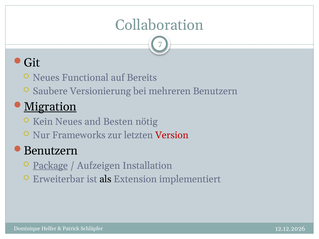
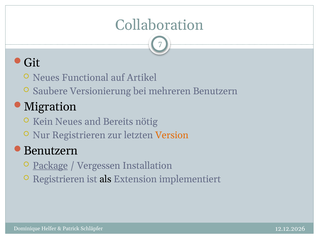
Bereits: Bereits -> Artikel (142, 78)
Migration underline: present -> none (50, 107)
Besten: Besten -> Bereits (118, 122)
Nur Frameworks: Frameworks -> Registrieren (79, 135)
Version colour: red -> orange (172, 135)
Aufzeigen: Aufzeigen -> Vergessen (99, 166)
Erweiterbar: Erweiterbar -> Registrieren (59, 179)
